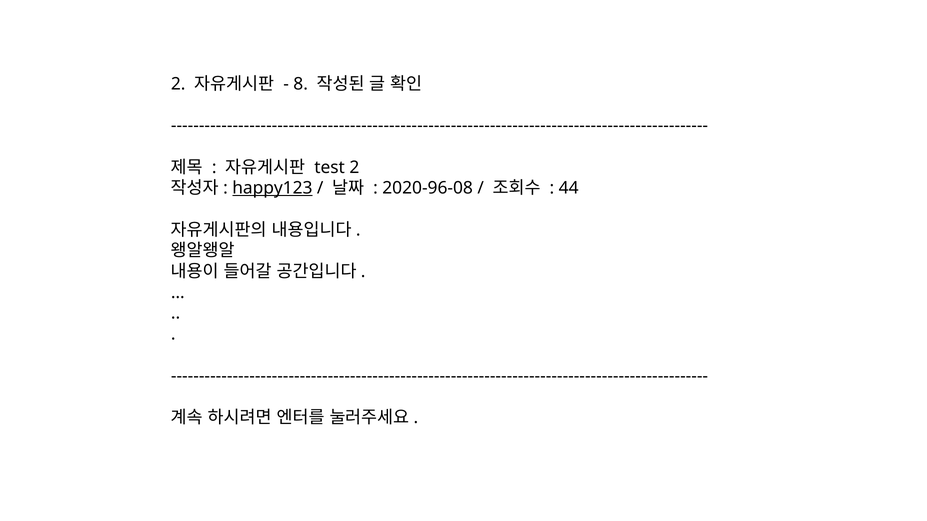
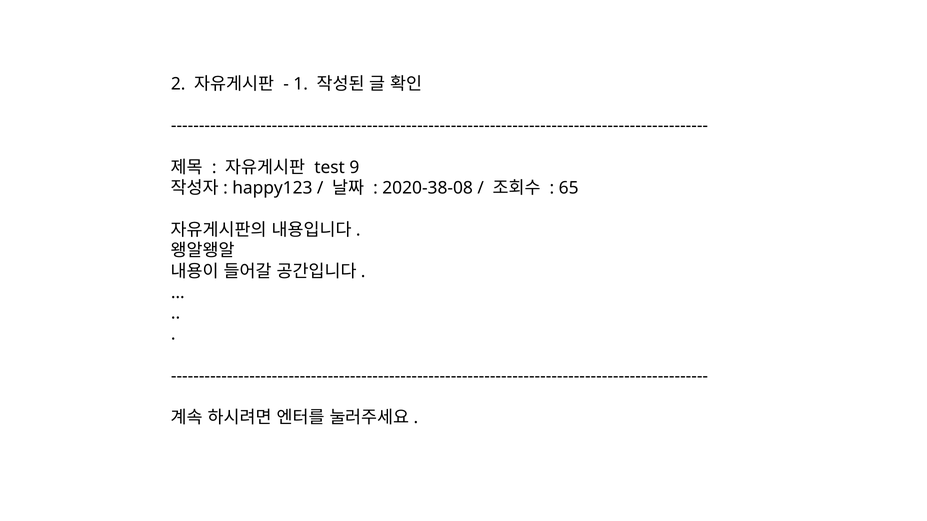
8: 8 -> 1 (301, 84)
test 2: 2 -> 9 (354, 168)
happy123 underline: present -> none (272, 188)
2020-96-08: 2020-96-08 -> 2020-38-08 (428, 188)
44: 44 -> 65 (569, 188)
